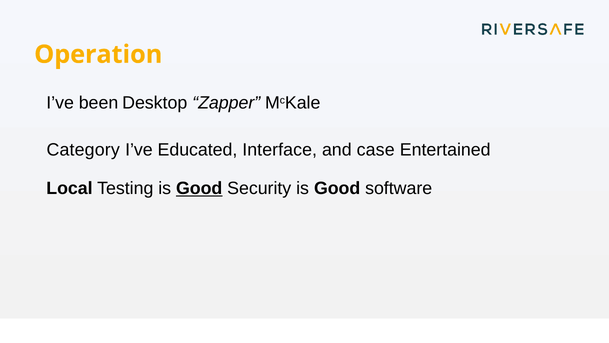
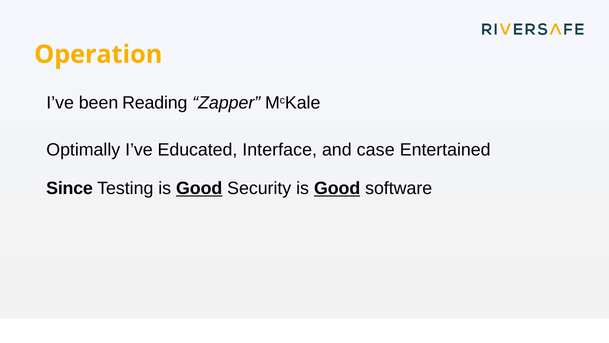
Desktop: Desktop -> Reading (155, 103)
Category: Category -> Optimally (83, 150)
Local: Local -> Since (70, 188)
Good underline: none -> present (337, 188)
